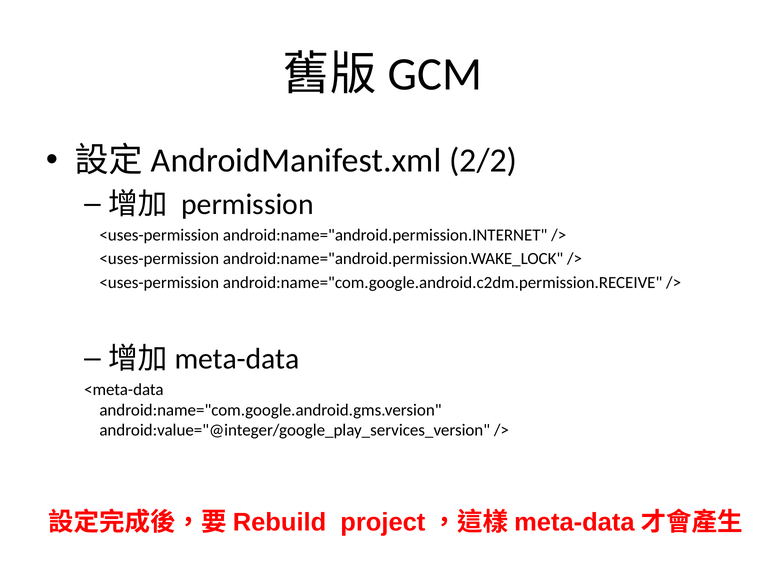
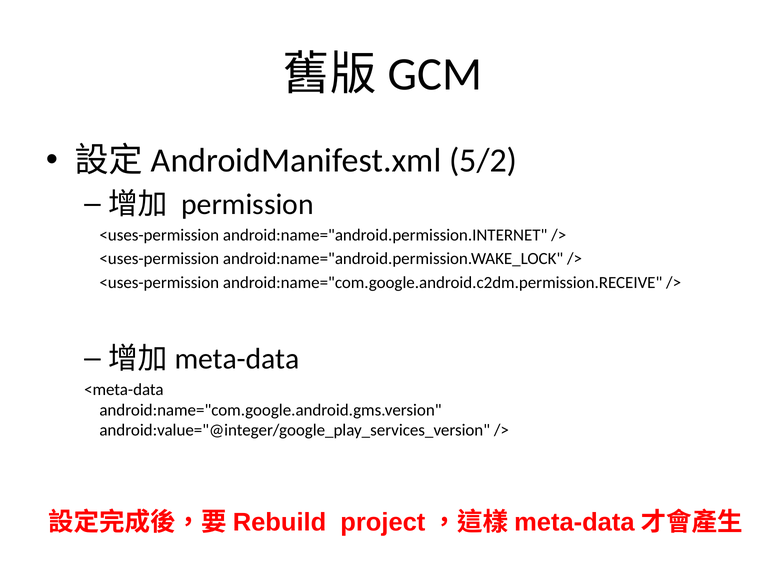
2/2: 2/2 -> 5/2 (483, 161)
